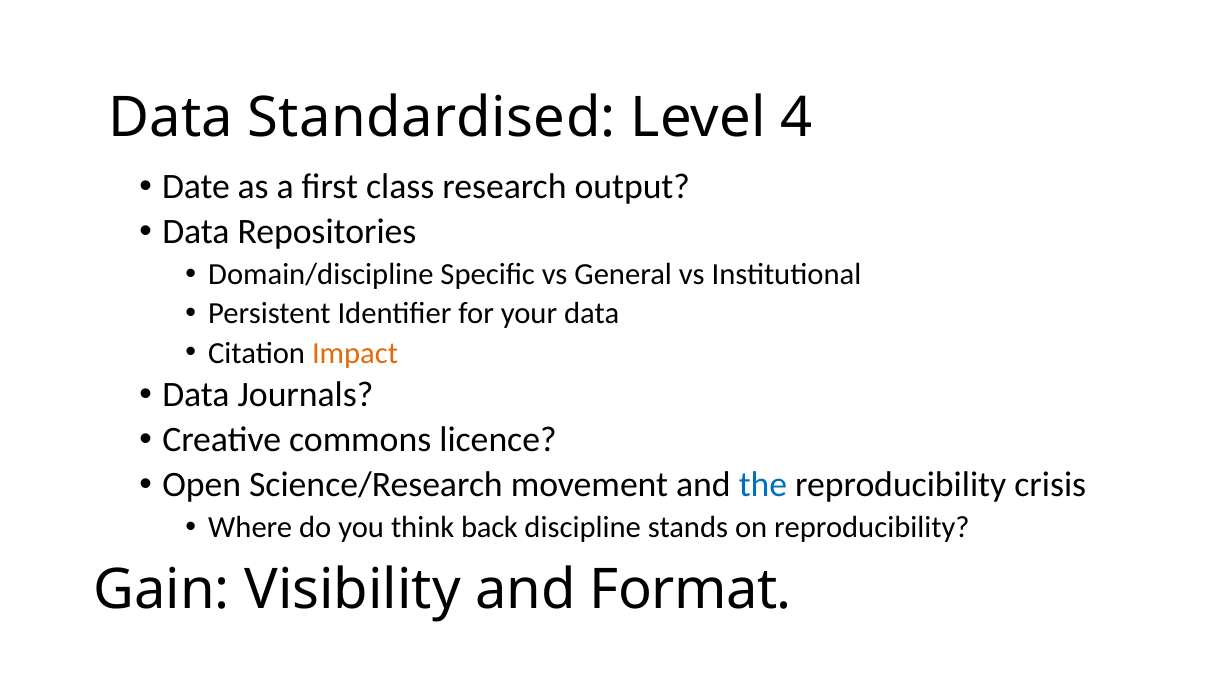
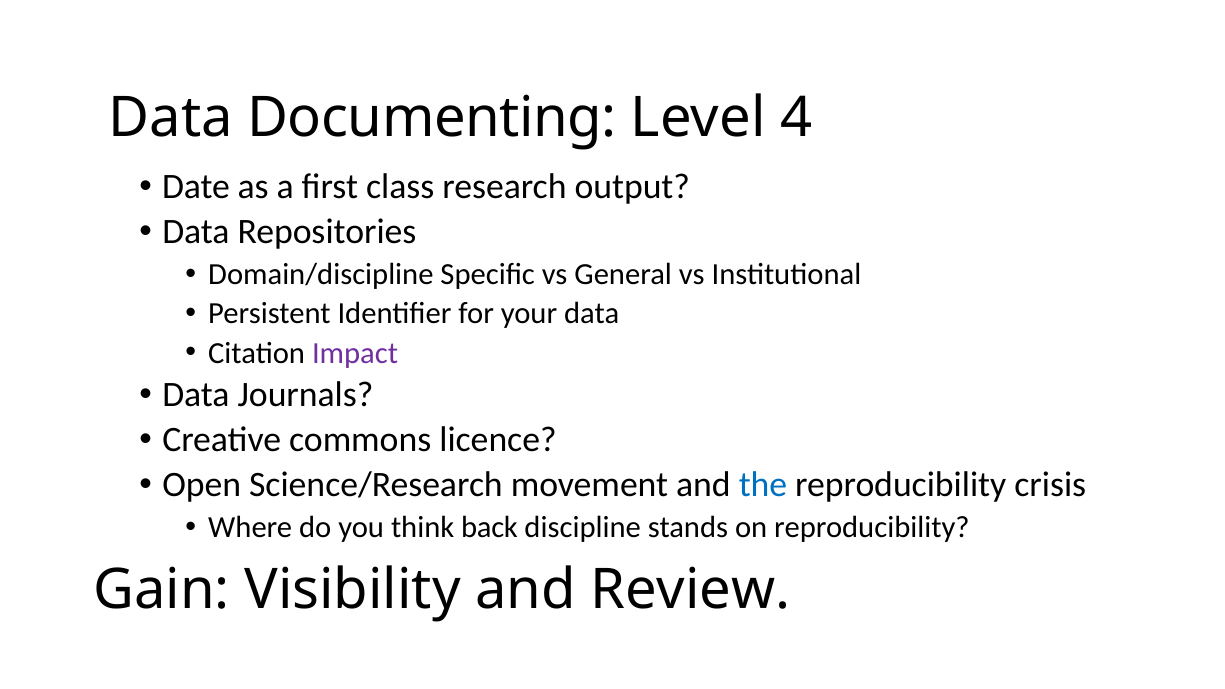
Standardised: Standardised -> Documenting (432, 118)
Impact colour: orange -> purple (355, 353)
Format: Format -> Review (691, 590)
